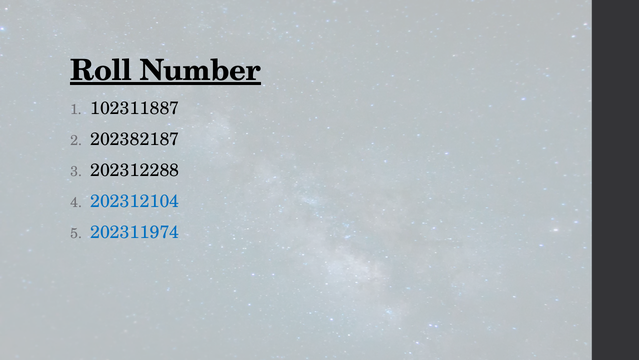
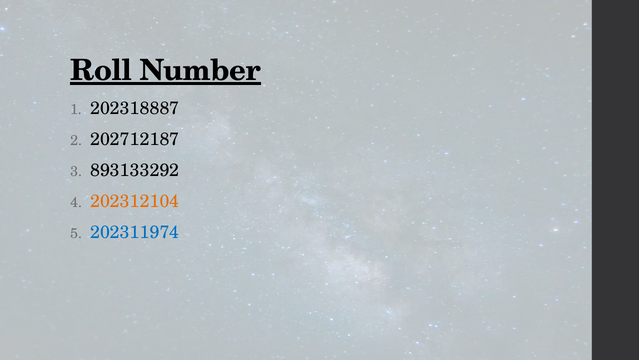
102311887: 102311887 -> 202318887 (135, 108)
202382187: 202382187 -> 202712187 (135, 139)
202312288: 202312288 -> 893133292 (135, 170)
202312104 colour: blue -> orange (135, 201)
